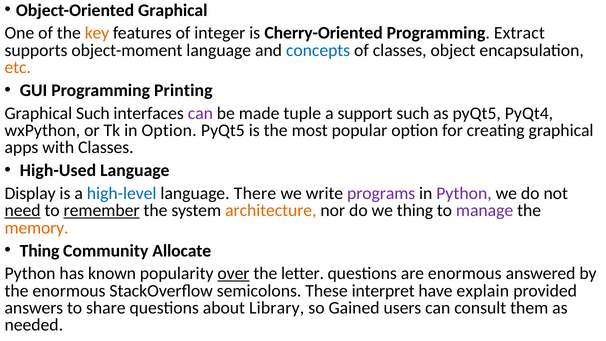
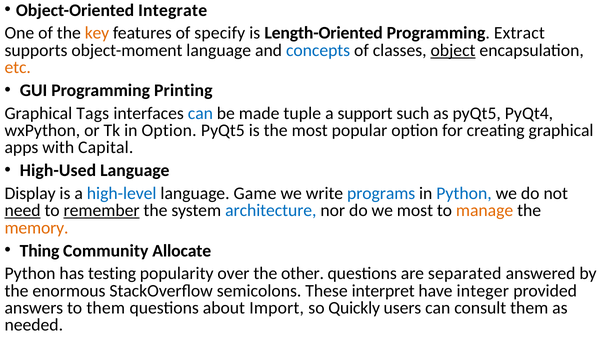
Object-Oriented Graphical: Graphical -> Integrate (173, 10)
integer: integer -> specify (220, 33)
Cherry-Oriented: Cherry-Oriented -> Length-Oriented (324, 33)
object underline: none -> present (453, 50)
Graphical Such: Such -> Tags (93, 113)
can colour: purple -> blue (200, 113)
with Classes: Classes -> Capital (106, 148)
There: There -> Game (255, 193)
programs colour: purple -> blue (381, 193)
Python colour: purple -> blue (464, 193)
architecture colour: orange -> blue (271, 211)
we thing: thing -> most (415, 211)
manage colour: purple -> orange (485, 211)
known: known -> testing (112, 273)
over underline: present -> none (233, 273)
letter: letter -> other (303, 273)
are enormous: enormous -> separated (465, 273)
explain: explain -> integer (483, 291)
to share: share -> them (106, 308)
Library: Library -> Import (277, 308)
Gained: Gained -> Quickly (354, 308)
